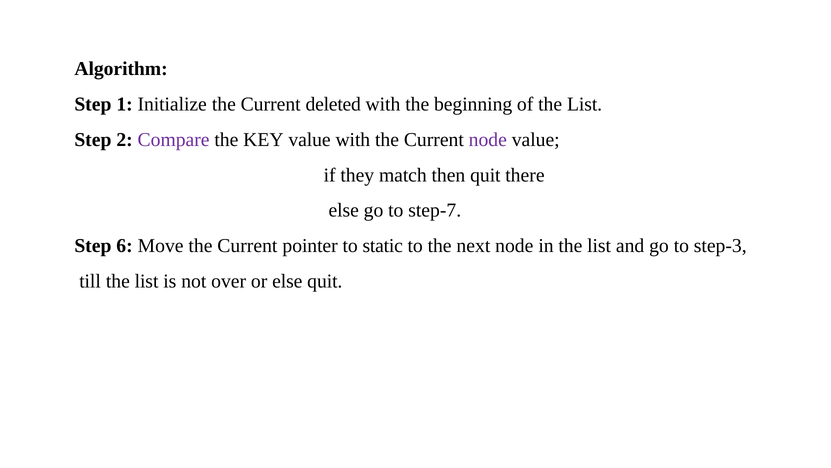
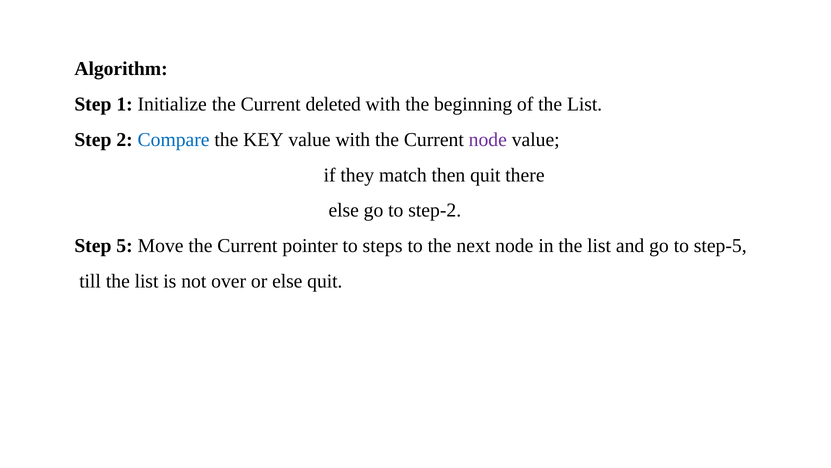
Compare colour: purple -> blue (174, 140)
step-7: step-7 -> step-2 (435, 210)
6: 6 -> 5 (125, 246)
static: static -> steps (383, 246)
step-3: step-3 -> step-5 (720, 246)
